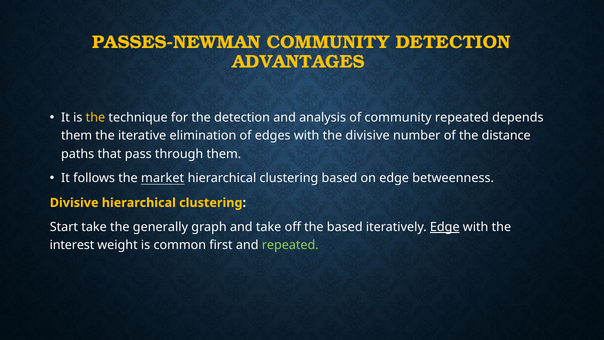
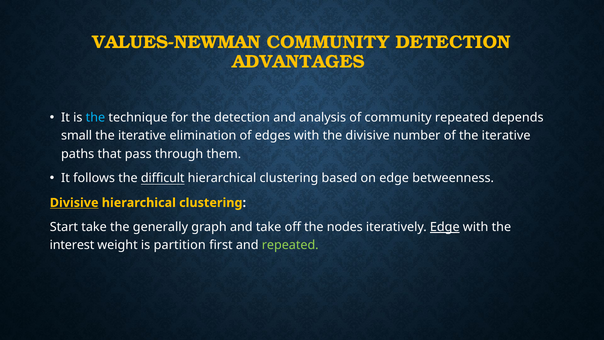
PASSES-NEWMAN: PASSES-NEWMAN -> VALUES-NEWMAN (177, 42)
the colour: yellow -> light blue (95, 118)
them: them -> small (77, 136)
of the distance: distance -> iterative (506, 136)
market: market -> difficult (163, 178)
Divisive underline: none -> present (74, 203)
the based: based -> nodes (345, 227)
common: common -> partition (180, 245)
